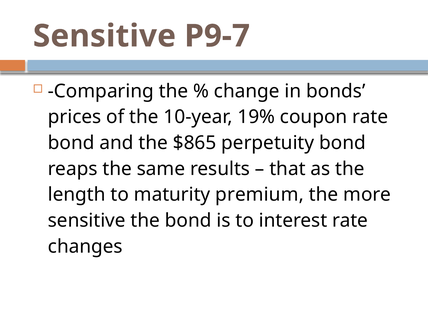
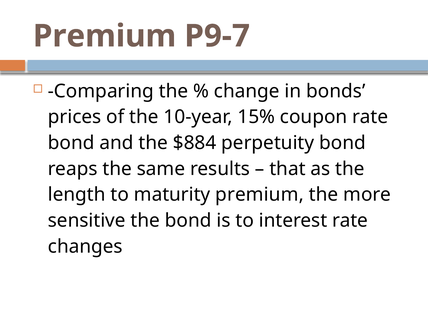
Sensitive: Sensitive -> Premium (105, 36)
19%: 19% -> 15% (256, 117)
$865: $865 -> $884 (195, 143)
